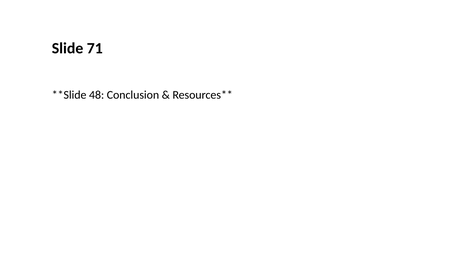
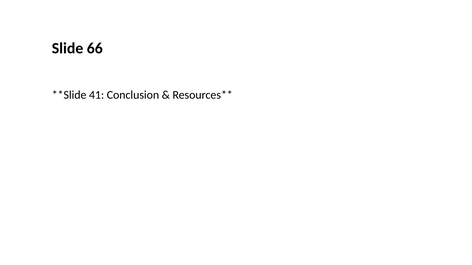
71: 71 -> 66 (95, 48)
48: 48 -> 41 (97, 95)
